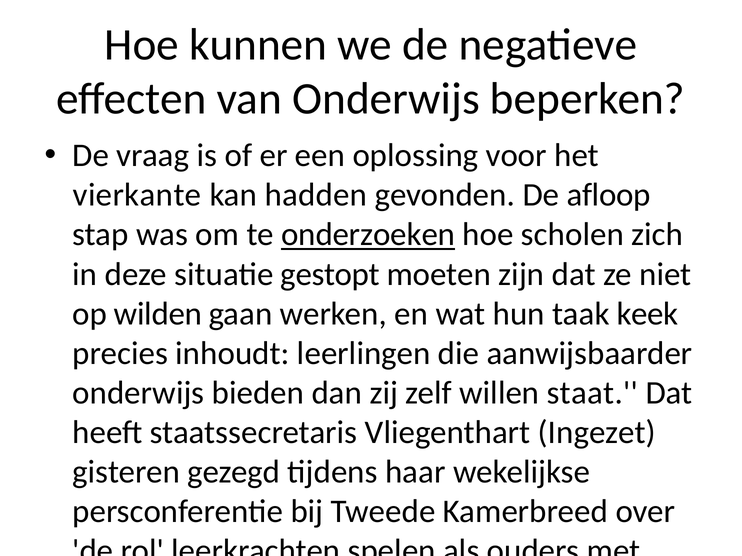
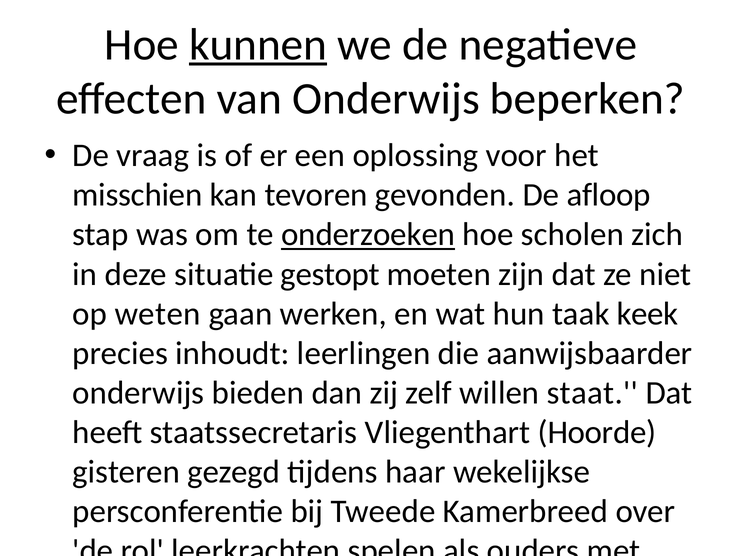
kunnen underline: none -> present (258, 45)
vierkante: vierkante -> misschien (137, 195)
hadden: hadden -> tevoren (316, 195)
op wilden: wilden -> weten (158, 314)
Vliegenthart Ingezet: Ingezet -> Hoorde (597, 433)
